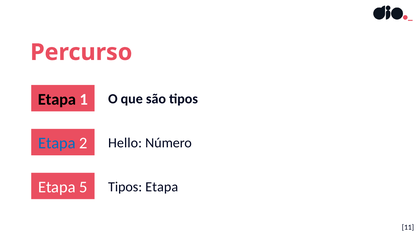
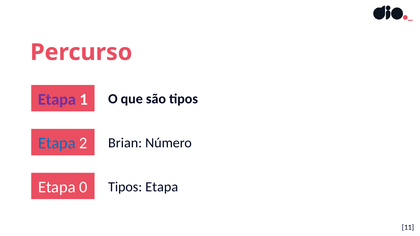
Etapa colour: black -> purple (57, 99)
Hello: Hello -> Brian (125, 143)
5: 5 -> 0 (83, 187)
